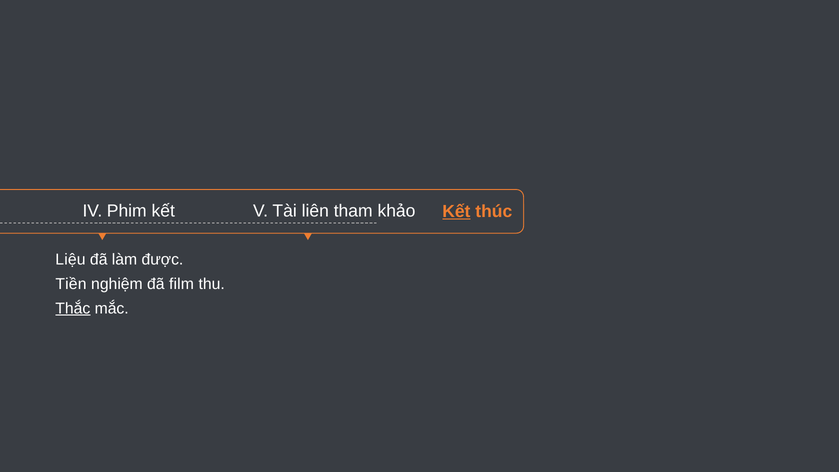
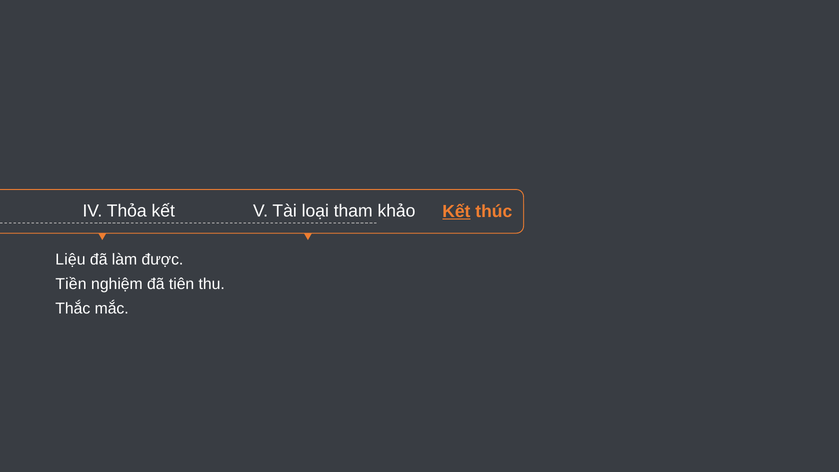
Phim: Phim -> Thỏa (127, 211)
liên: liên -> loại (315, 211)
film: film -> tiên (182, 284)
Thắc underline: present -> none (73, 308)
